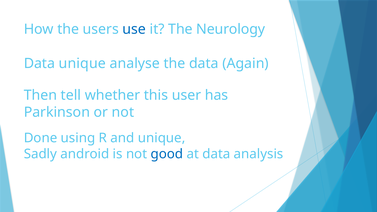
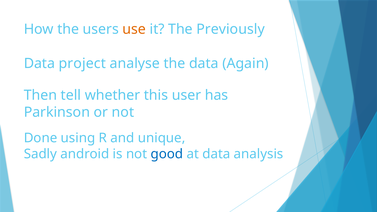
use colour: blue -> orange (134, 29)
Neurology: Neurology -> Previously (231, 29)
Data unique: unique -> project (82, 63)
